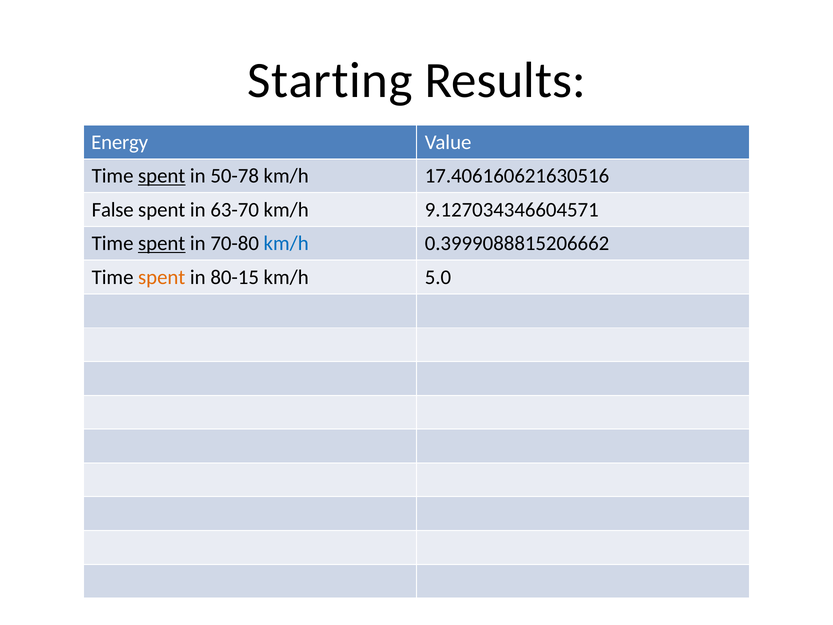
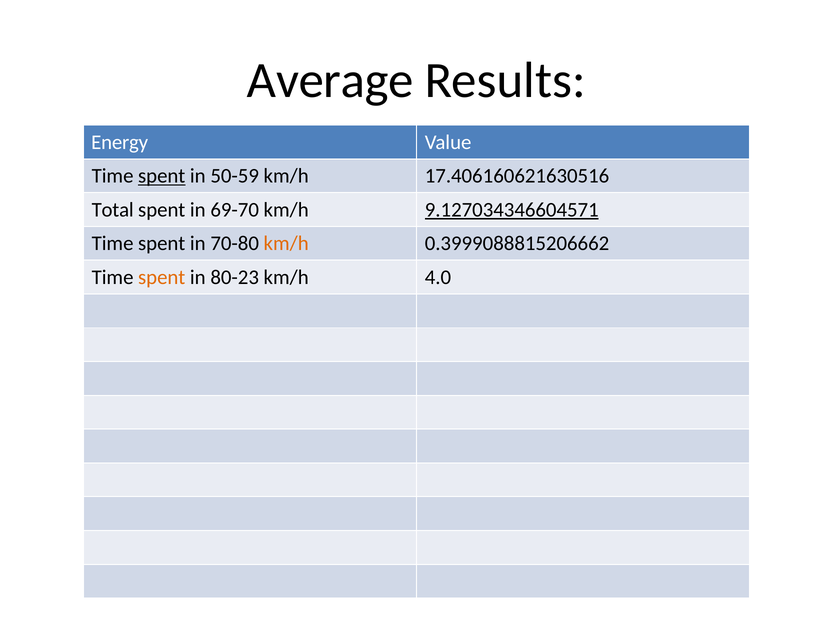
Starting: Starting -> Average (330, 81)
50-78: 50-78 -> 50-59 (235, 176)
False: False -> Total (113, 210)
63-70: 63-70 -> 69-70 (235, 210)
9.127034346604571 underline: none -> present (512, 210)
spent underline: present -> none (162, 243)
km/h colour: blue -> orange (286, 243)
80-15: 80-15 -> 80-23 (235, 277)
5.0: 5.0 -> 4.0 (438, 277)
